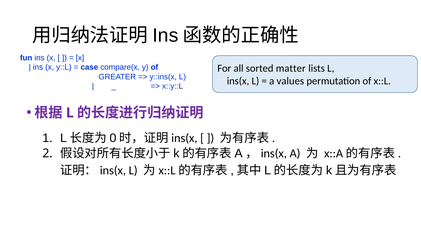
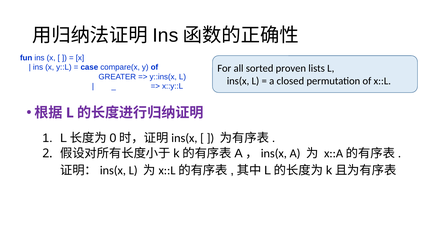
matter: matter -> proven (291, 68)
values: values -> closed (290, 81)
